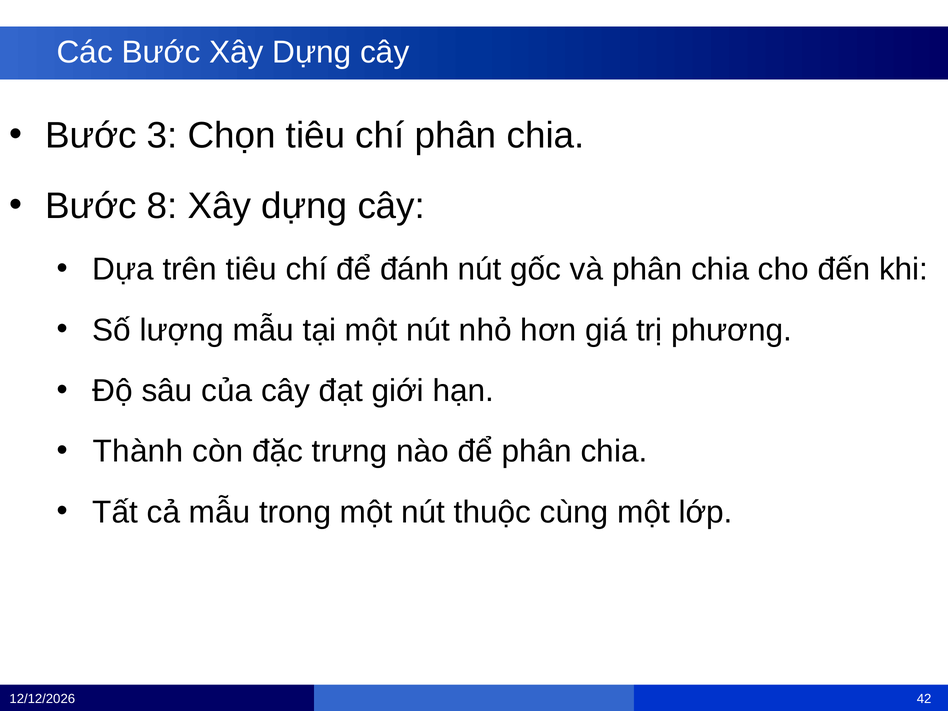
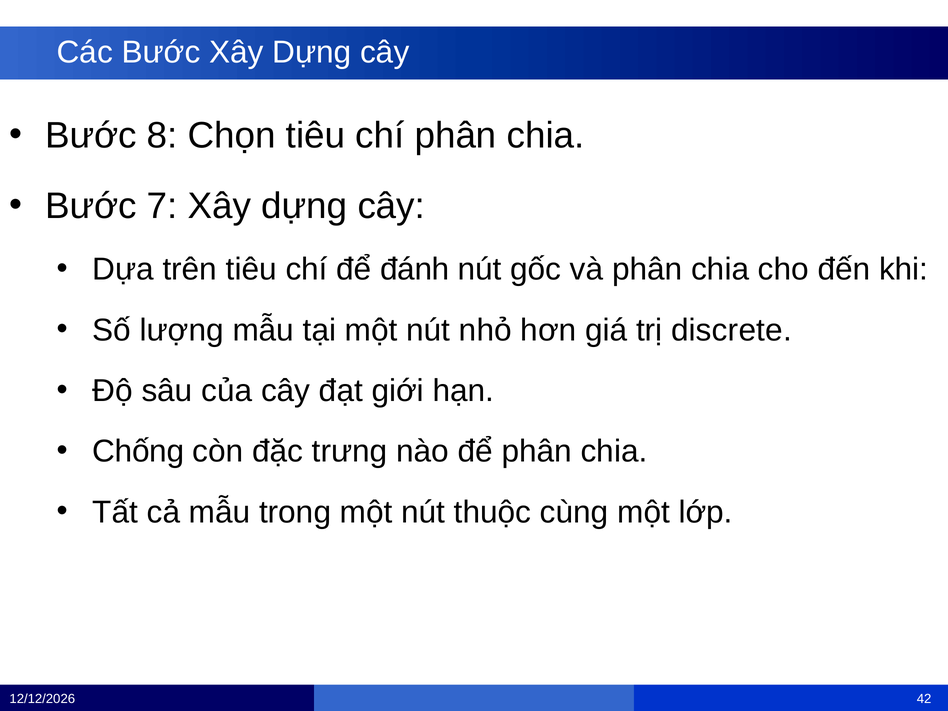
3: 3 -> 8 (162, 135)
8: 8 -> 7 (162, 206)
phương: phương -> discrete (731, 330)
Thành: Thành -> Chống (138, 451)
